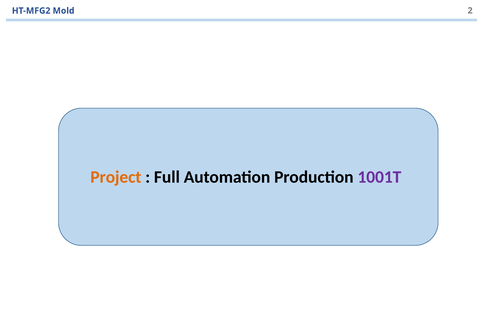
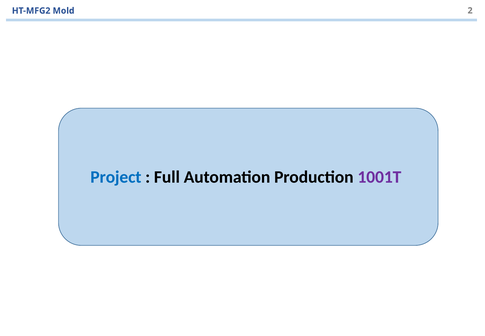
Project colour: orange -> blue (116, 177)
